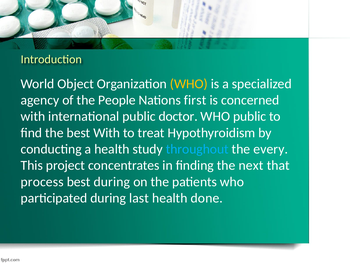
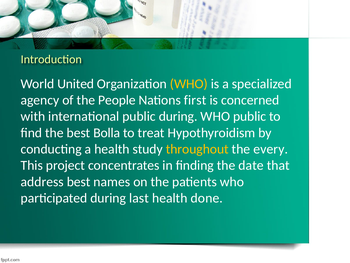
Object: Object -> United (76, 84)
public doctor: doctor -> during (178, 116)
best With: With -> Bolla (107, 133)
throughout colour: light blue -> yellow (197, 149)
next: next -> date (251, 165)
process: process -> address (42, 181)
best during: during -> names (112, 181)
